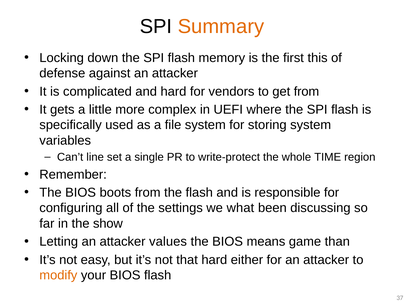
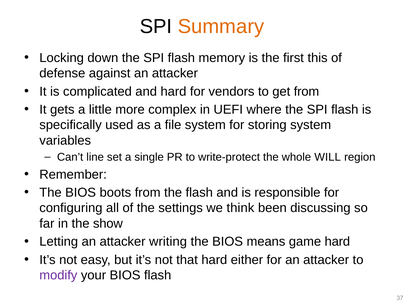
TIME: TIME -> WILL (328, 157)
what: what -> think (240, 208)
values: values -> writing (168, 242)
game than: than -> hard (337, 242)
modify colour: orange -> purple (58, 275)
